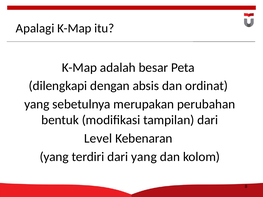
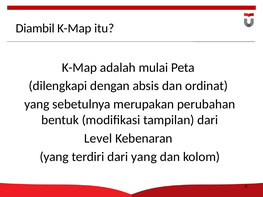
Apalagi: Apalagi -> Diambil (35, 28)
besar: besar -> mulai (153, 68)
